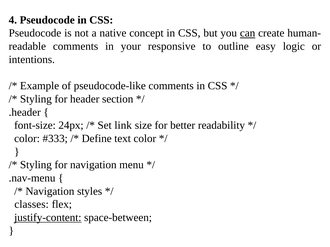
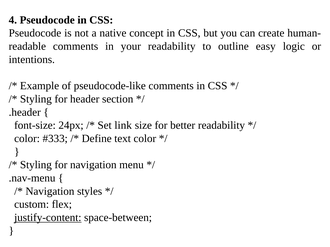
can underline: present -> none (248, 33)
your responsive: responsive -> readability (172, 46)
classes: classes -> custom (32, 205)
